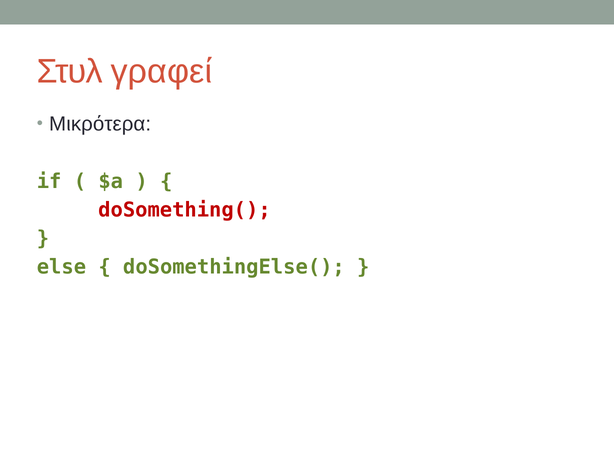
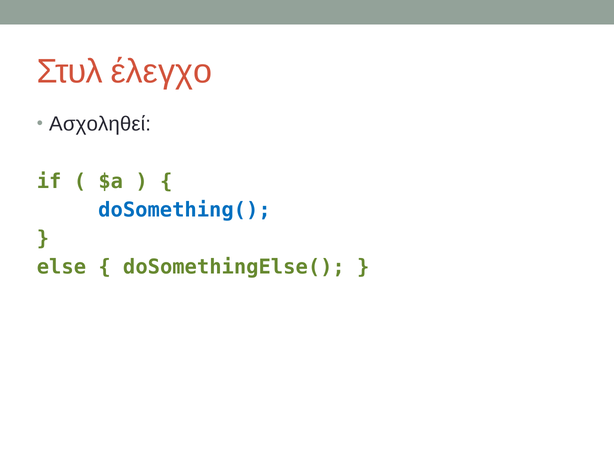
γραφεί: γραφεί -> έλεγχο (161, 71)
Μικρότερα: Μικρότερα -> Ασχοληθεί (100, 124)
doSomething( colour: red -> blue (184, 210)
